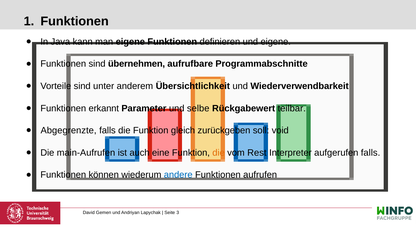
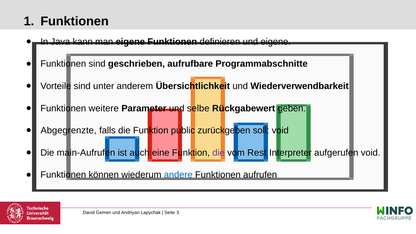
übernehmen: übernehmen -> geschrieben (136, 64)
erkannt: erkannt -> weitere (104, 108)
teilbar: teilbar -> geben (292, 108)
gleich: gleich -> public (183, 130)
die colour: orange -> purple (219, 153)
aufgerufen falls: falls -> void (371, 153)
